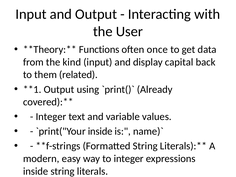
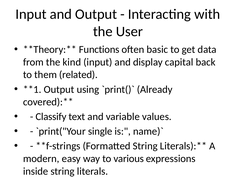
once: once -> basic (157, 50)
Integer: Integer -> Classify (51, 117)
inside: inside -> single (100, 131)
to integer: integer -> various (129, 159)
